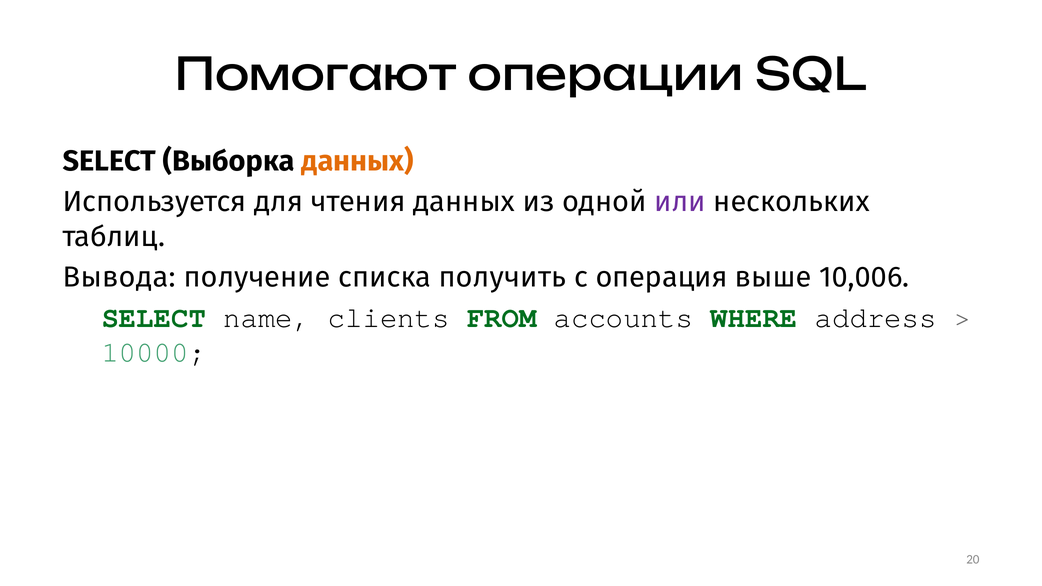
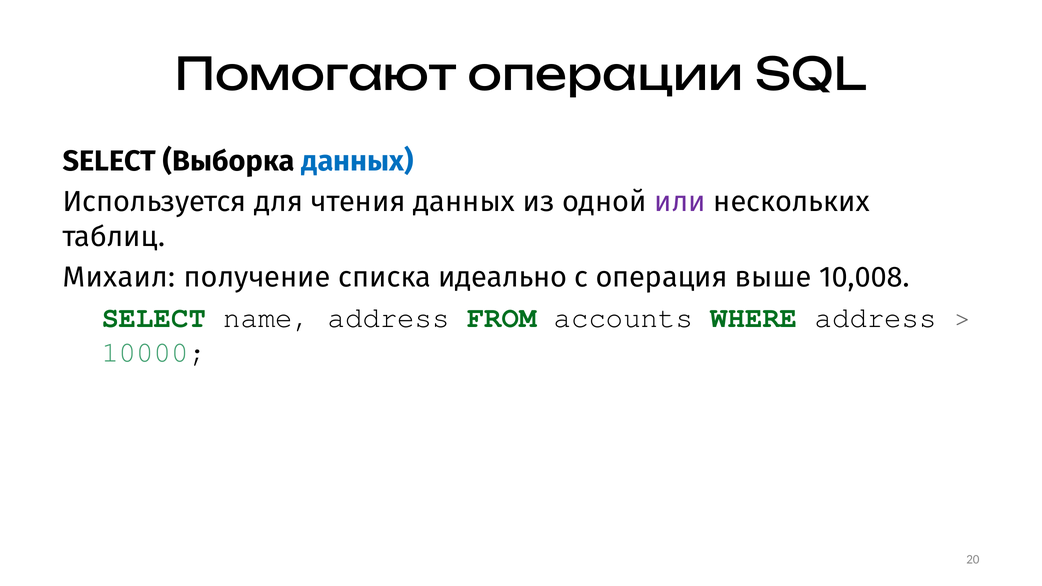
данных colour: orange -> blue (358, 161)
Вывода: Вывода -> Михаил (119, 277)
получить: получить -> идеально (503, 277)
10,006: 10,006 -> 10,008 (864, 277)
name clients: clients -> address (389, 318)
